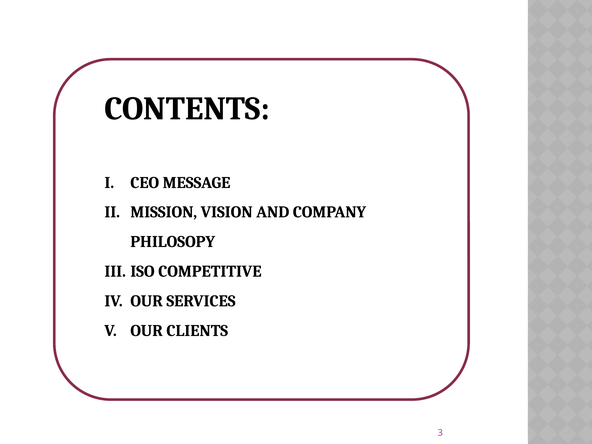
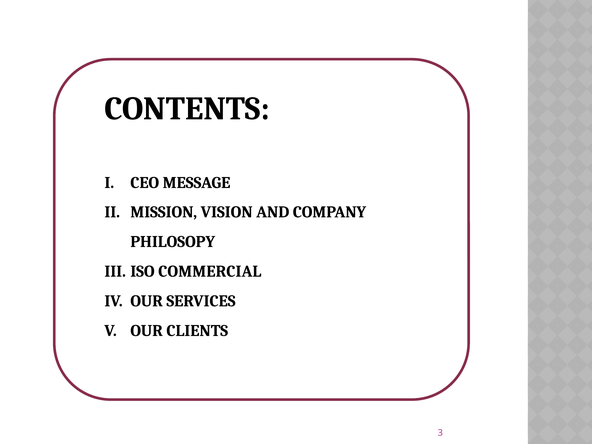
COMPETITIVE: COMPETITIVE -> COMMERCIAL (210, 271)
